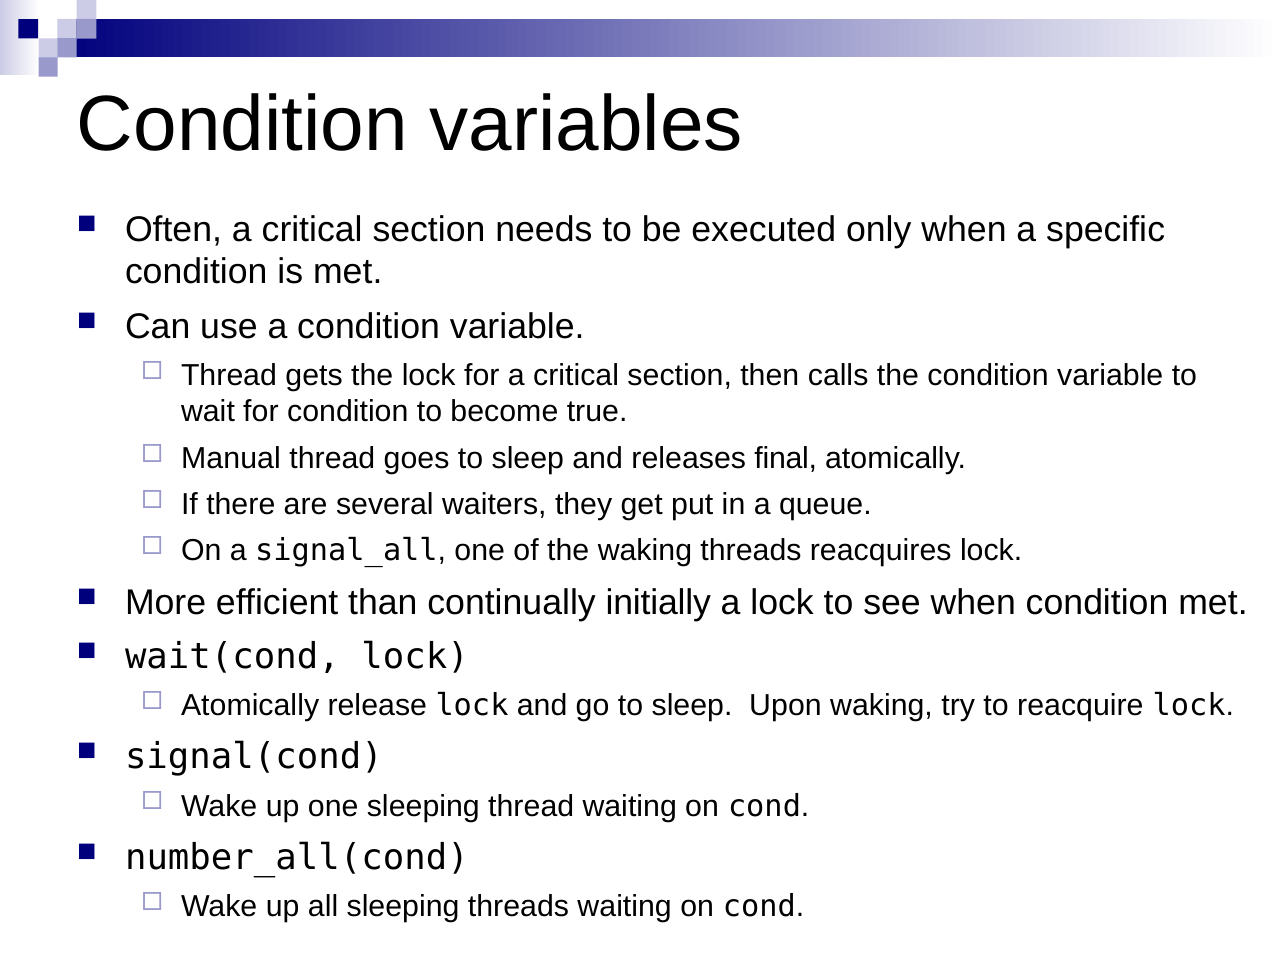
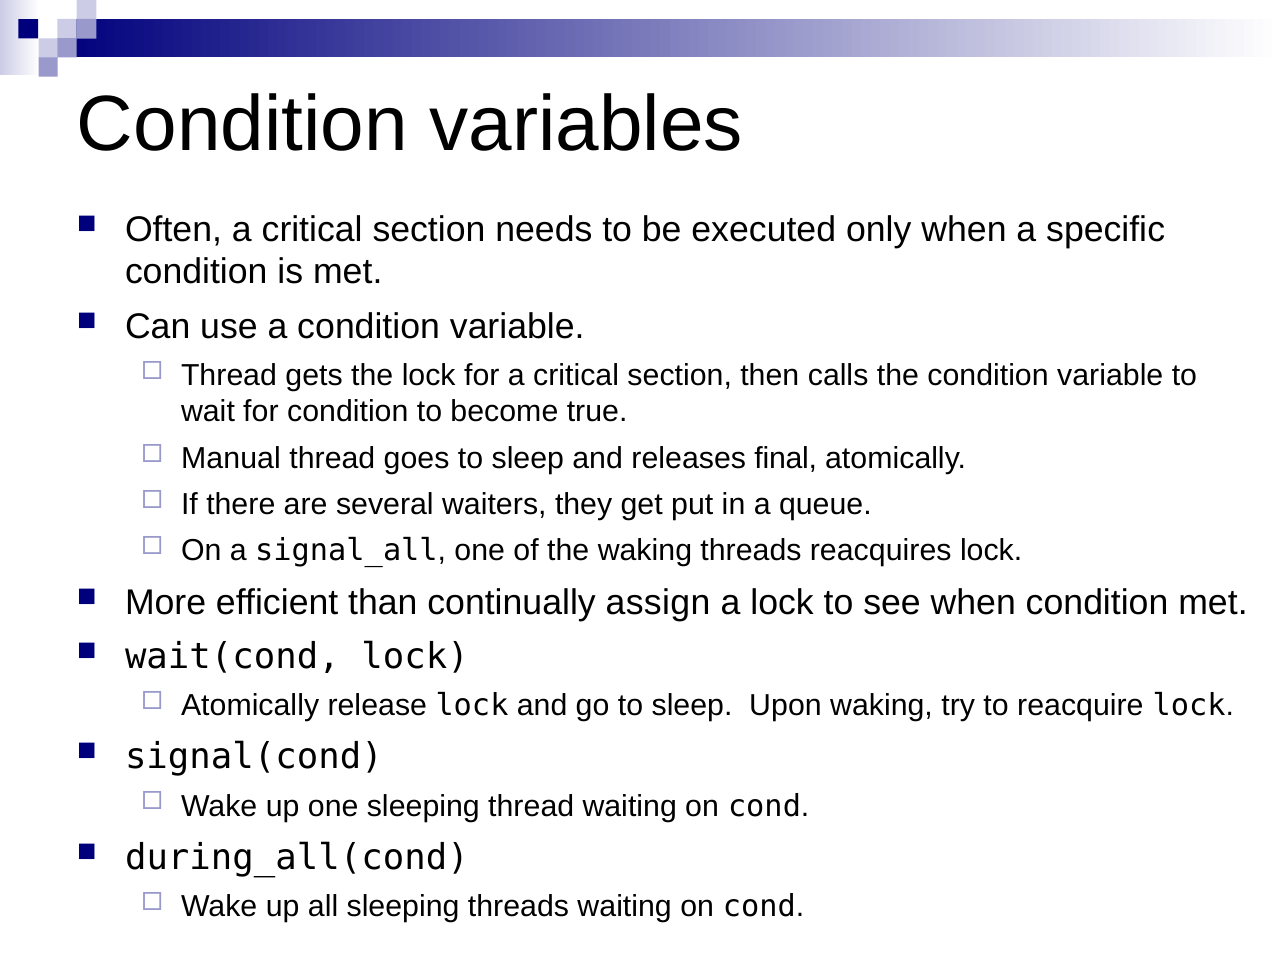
initially: initially -> assign (658, 602)
number_all(cond: number_all(cond -> during_all(cond (297, 857)
